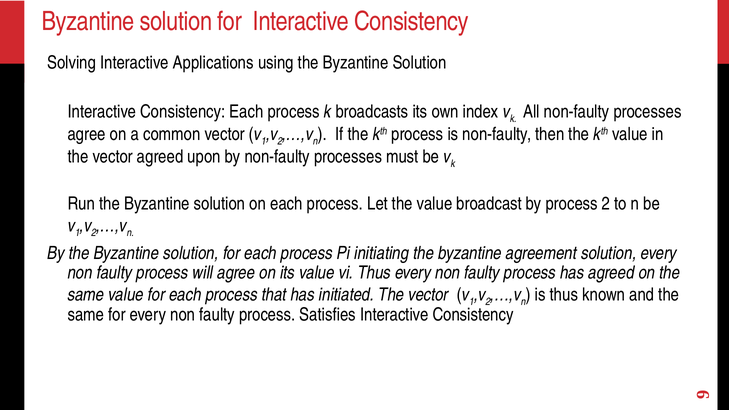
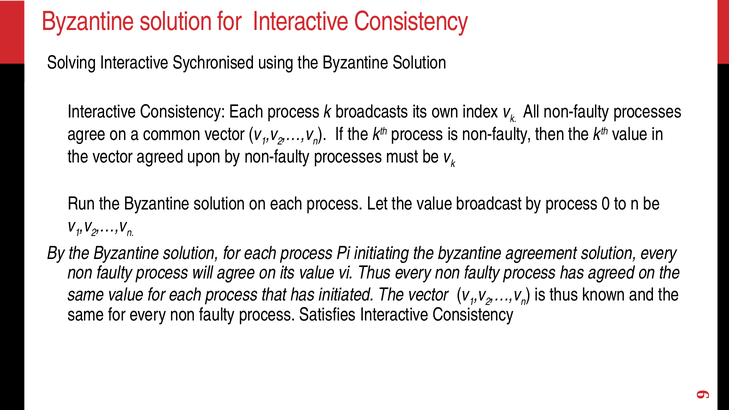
Applications: Applications -> Sychronised (213, 63)
process 2: 2 -> 0 (606, 204)
